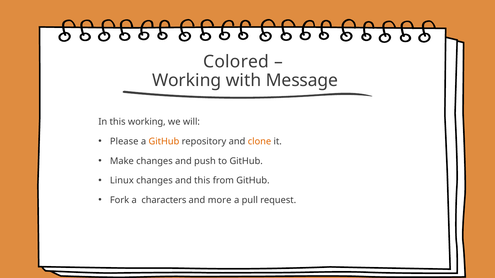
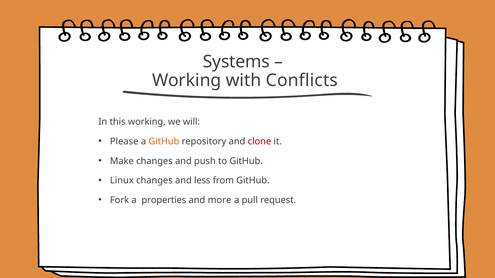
Colored: Colored -> Systems (236, 62)
Message: Message -> Conflicts (302, 81)
clone colour: orange -> red (259, 142)
and this: this -> less (202, 181)
characters: characters -> properties (164, 200)
